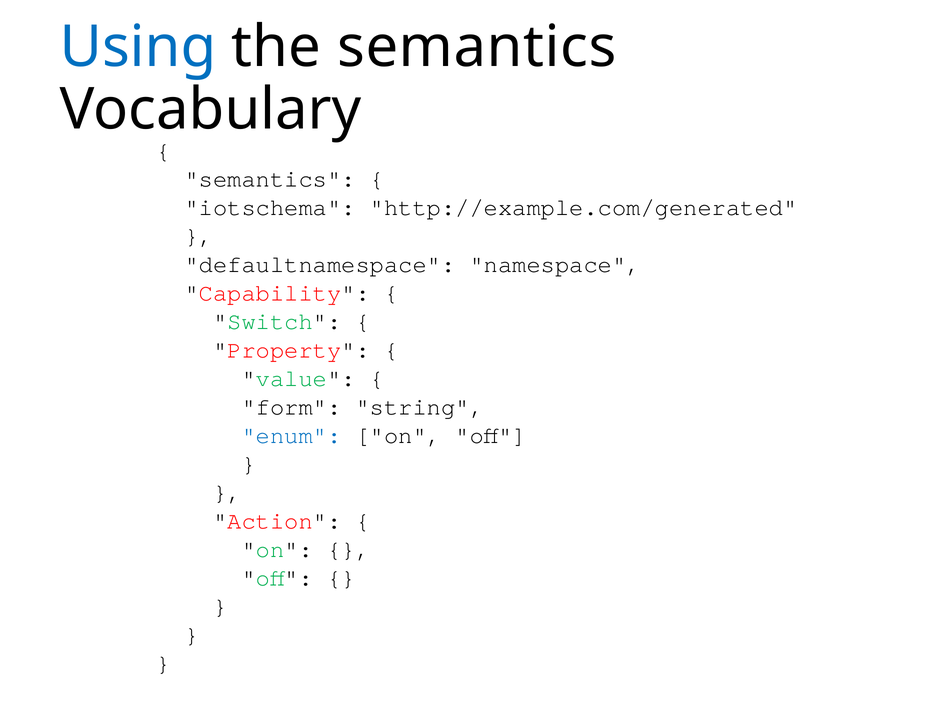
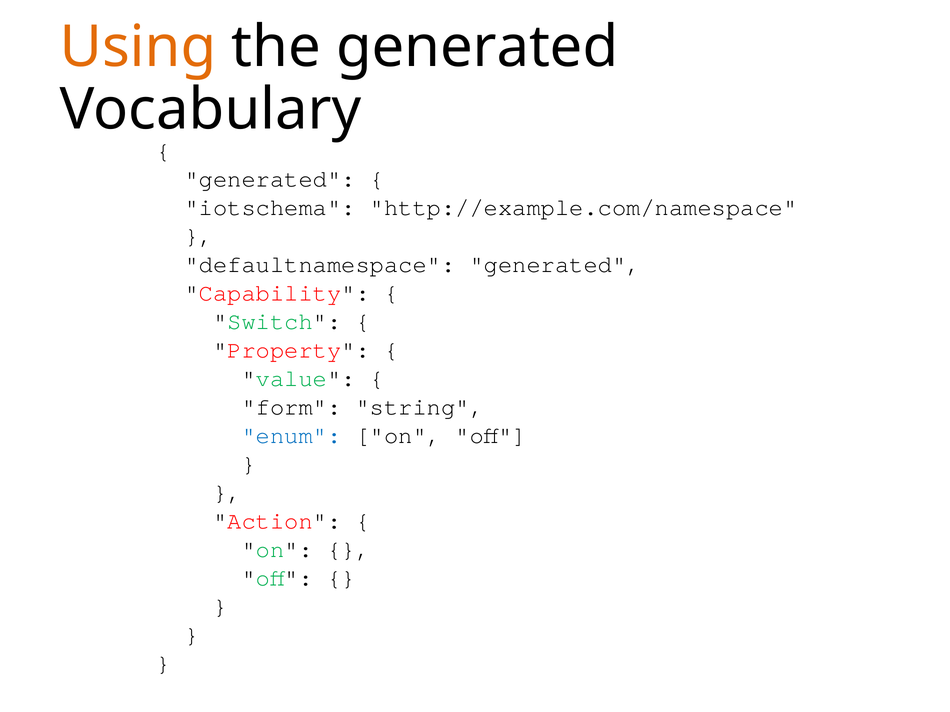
Using colour: blue -> orange (138, 47)
the semantics: semantics -> generated (477, 47)
semantics: semantics -> generated (270, 179)
http://example.com/generated: http://example.com/generated -> http://example.com/namespace (584, 208)
defaultnamespace namespace: namespace -> generated (555, 265)
